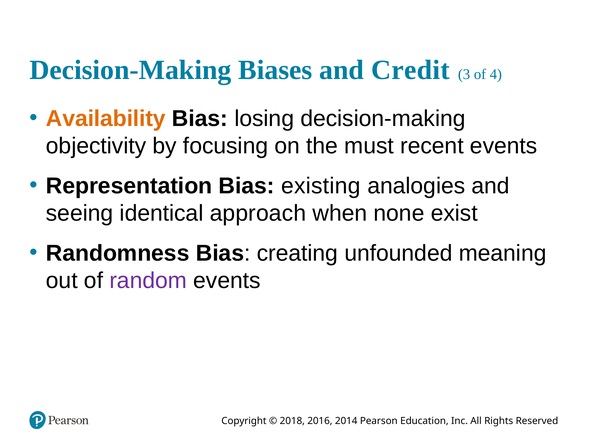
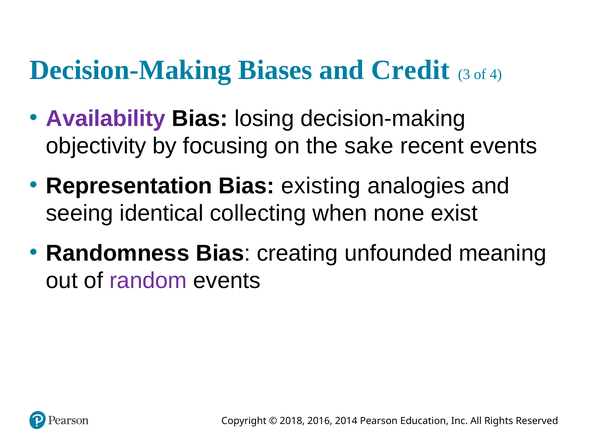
Availability colour: orange -> purple (106, 118)
must: must -> sake (369, 146)
approach: approach -> collecting (258, 213)
